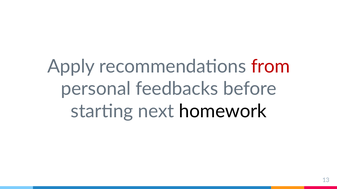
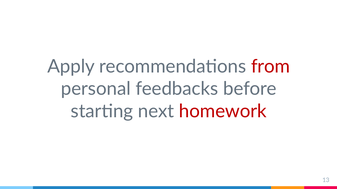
homework colour: black -> red (223, 111)
